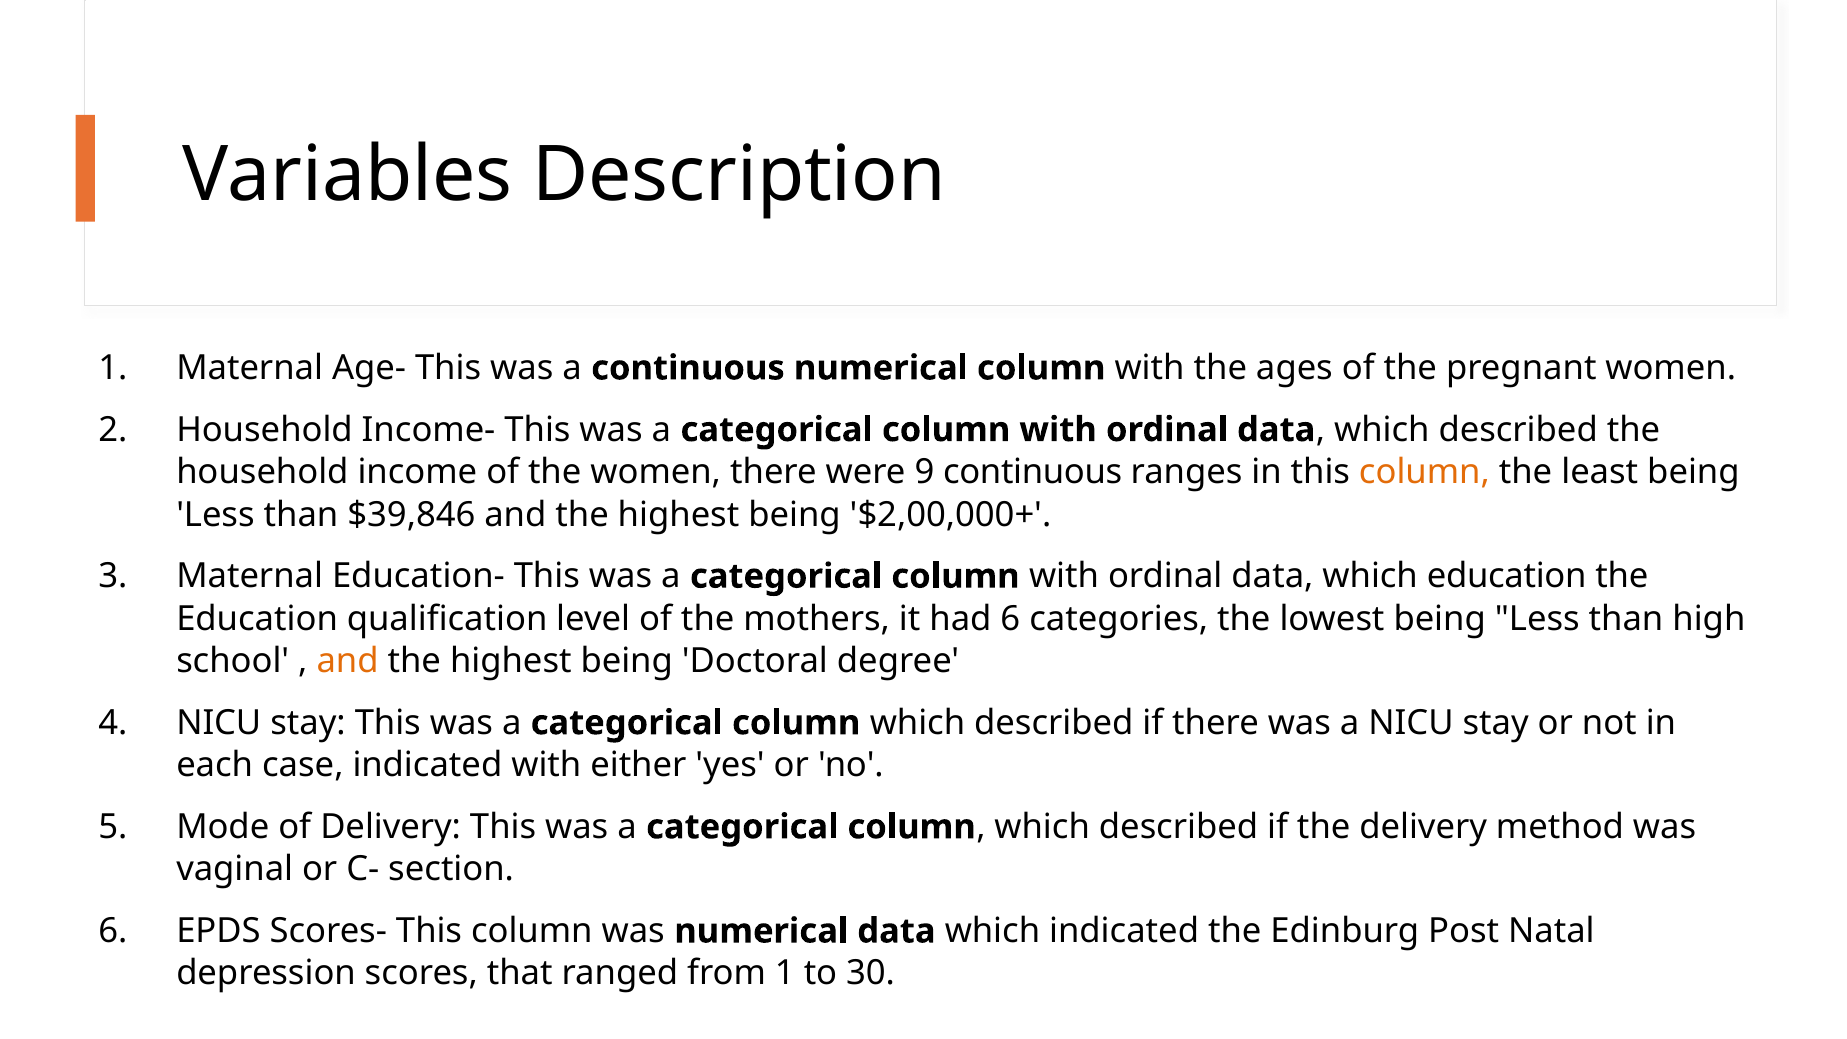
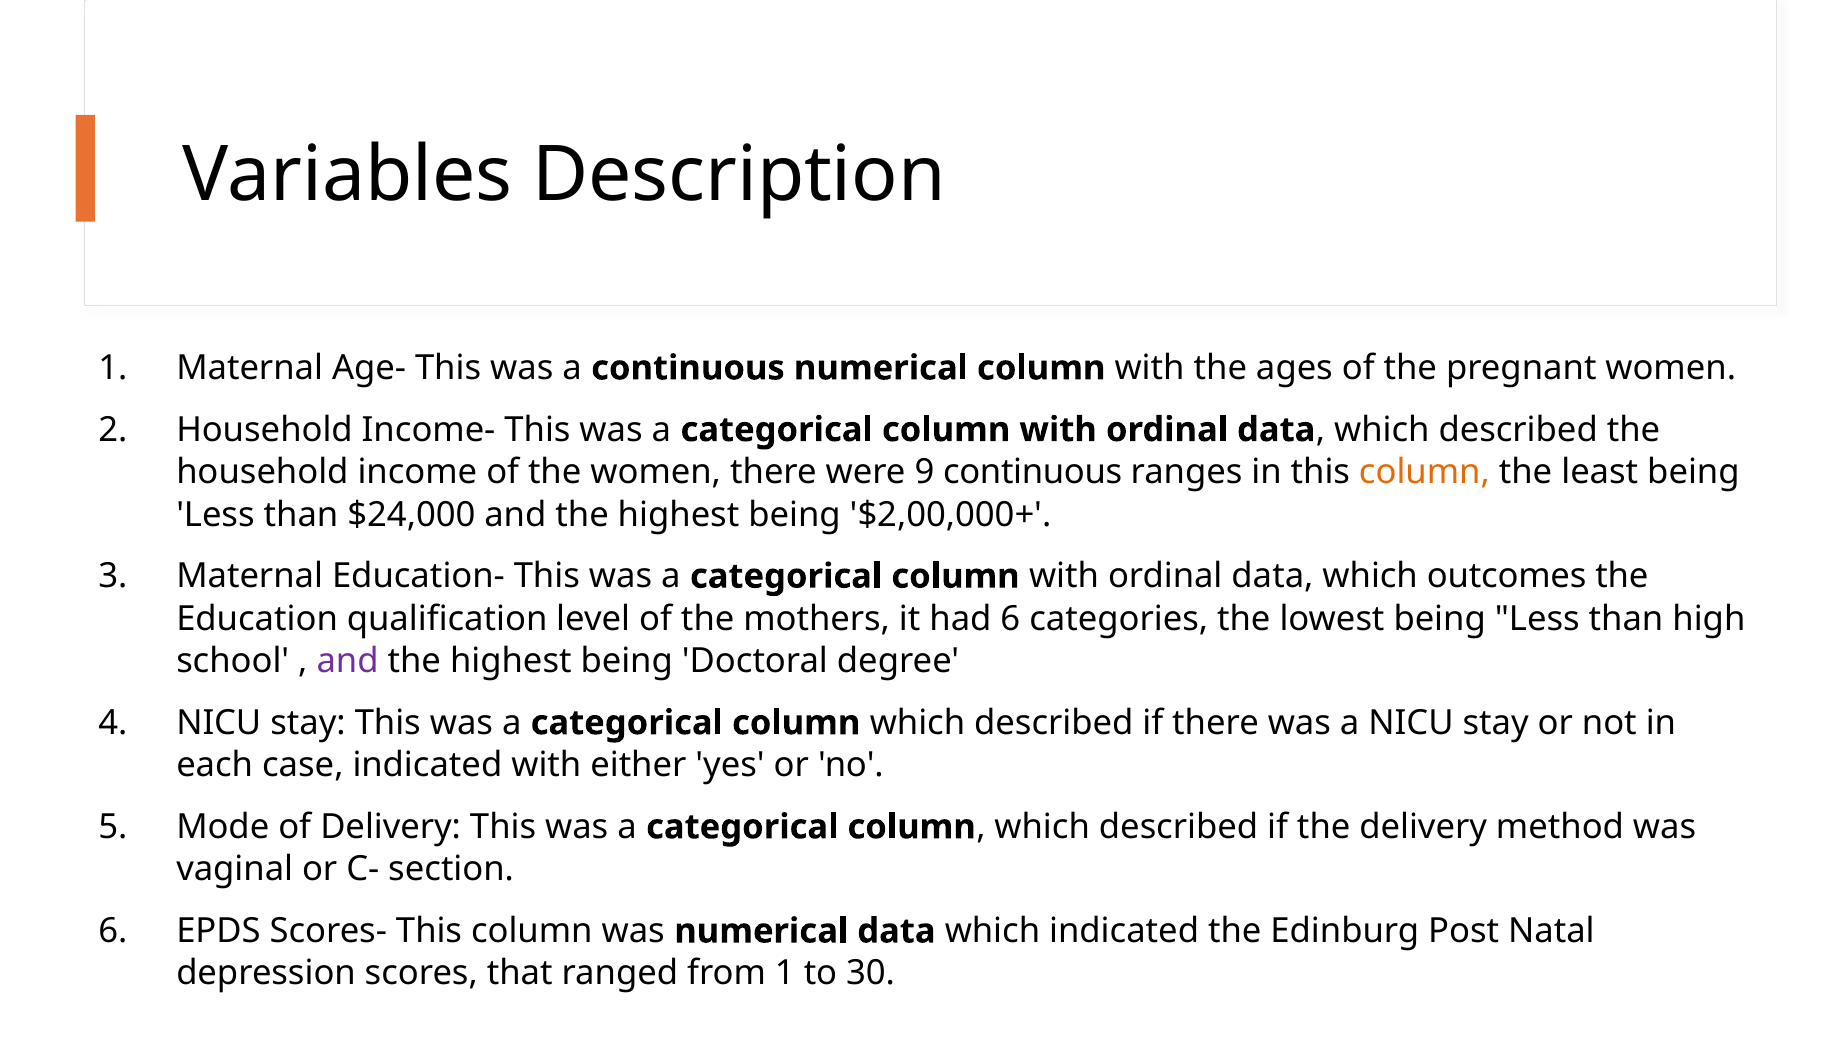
$39,846: $39,846 -> $24,000 (411, 515)
which education: education -> outcomes (1507, 576)
and colour: orange -> purple (348, 661)
